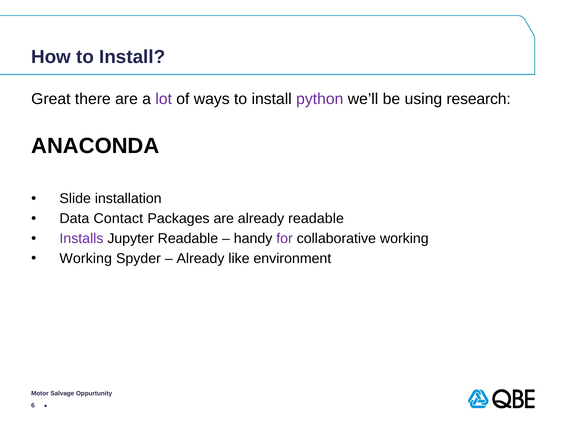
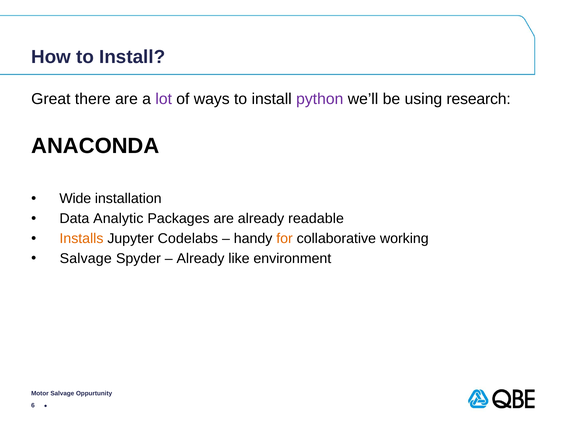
Slide: Slide -> Wide (75, 199)
Contact: Contact -> Analytic (118, 219)
Installs colour: purple -> orange (81, 239)
Jupyter Readable: Readable -> Codelabs (188, 239)
for colour: purple -> orange (285, 239)
Working: Working -> Salvage (86, 259)
